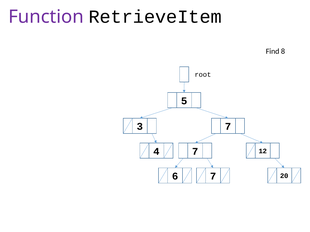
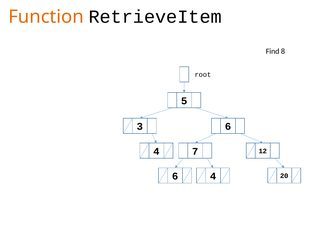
Function colour: purple -> orange (46, 17)
3 7: 7 -> 6 (228, 127)
6 7: 7 -> 4 (213, 177)
